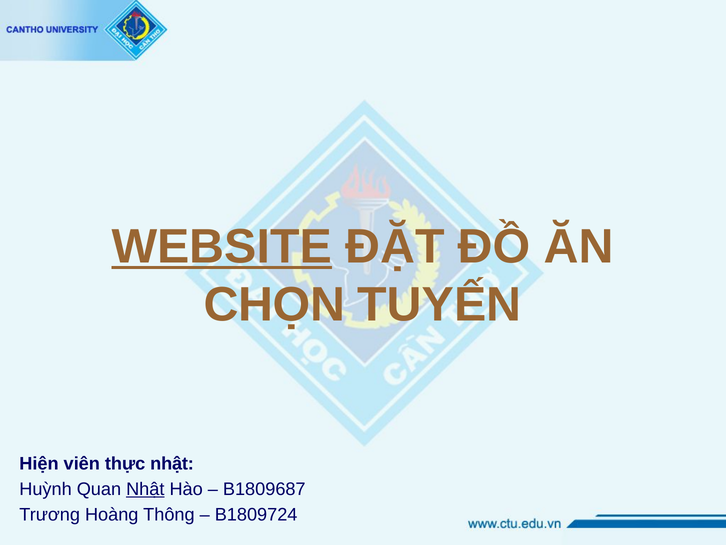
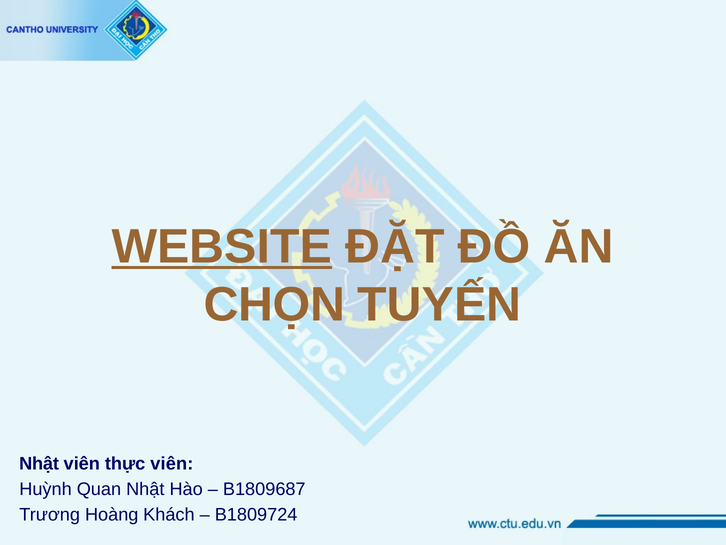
Hiện: Hiện -> Nhật (39, 463)
thực nhật: nhật -> viên (172, 463)
Nhật underline: present -> none (145, 489)
Thông: Thông -> Khách (169, 514)
